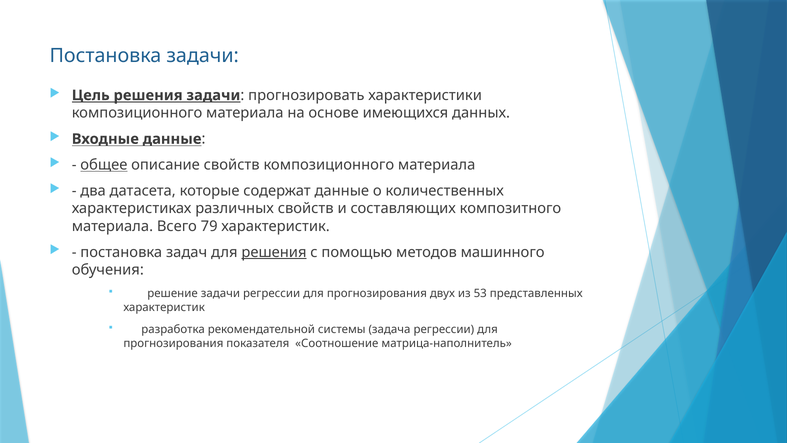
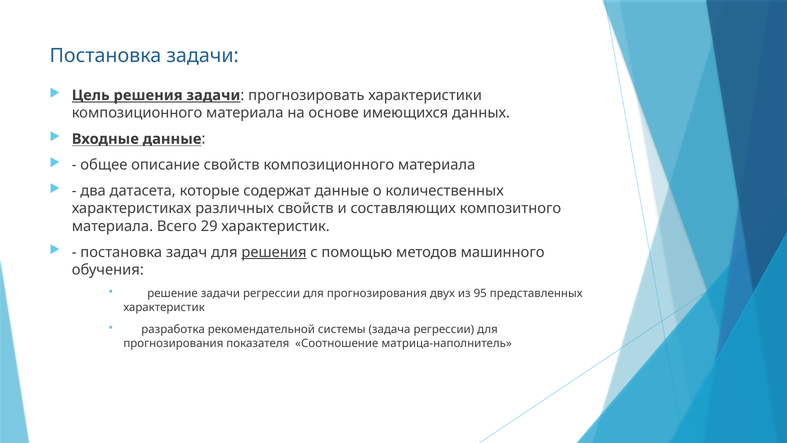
общее underline: present -> none (104, 165)
79: 79 -> 29 (209, 226)
53: 53 -> 95 (480, 293)
